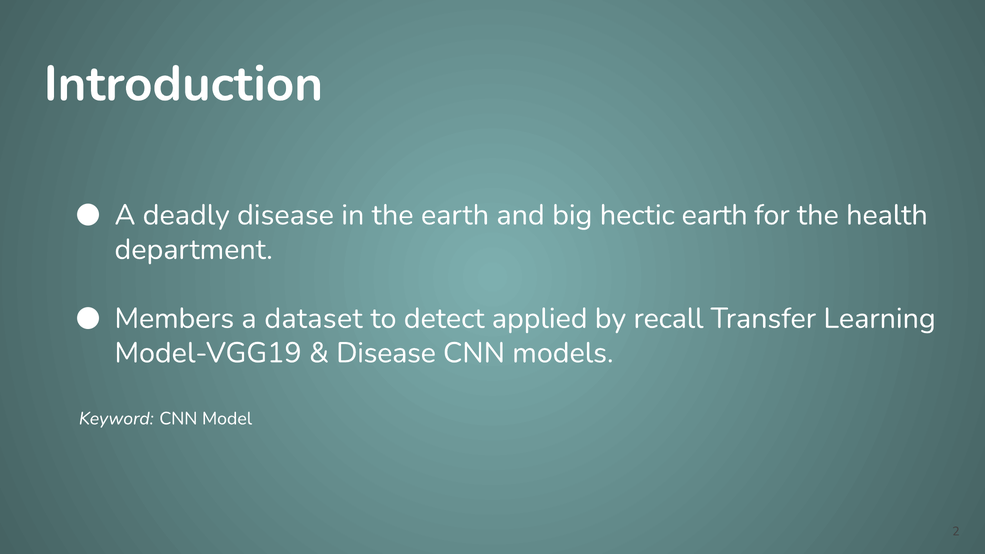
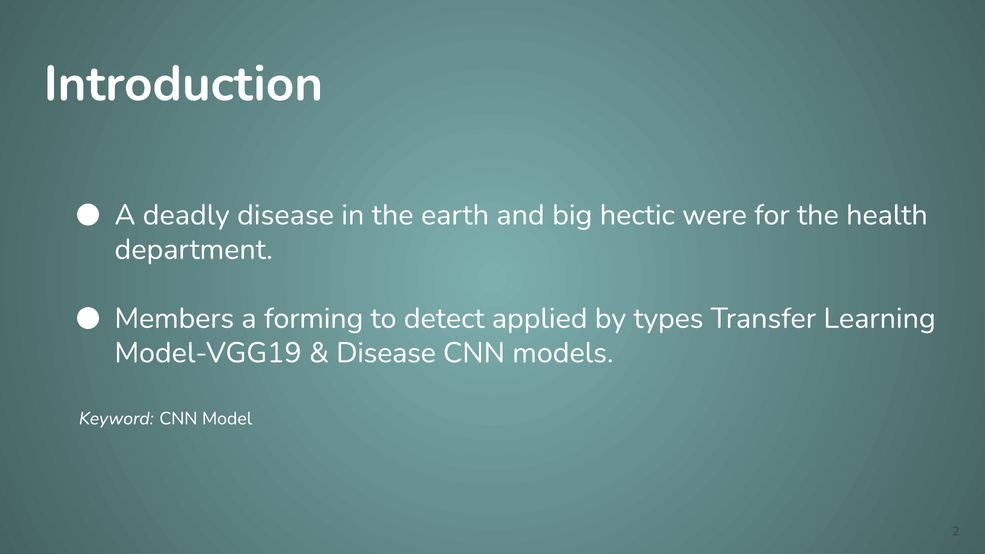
hectic earth: earth -> were (715, 215)
dataset: dataset -> forming (314, 318)
recall: recall -> types (669, 318)
